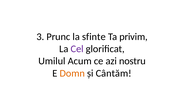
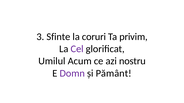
Prunc: Prunc -> Sfinte (58, 37)
sfinte: sfinte -> coruri (94, 37)
Domn colour: orange -> purple (72, 74)
Cântăm: Cântăm -> Pământ (114, 74)
